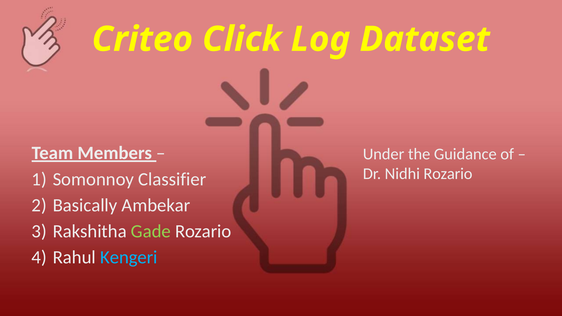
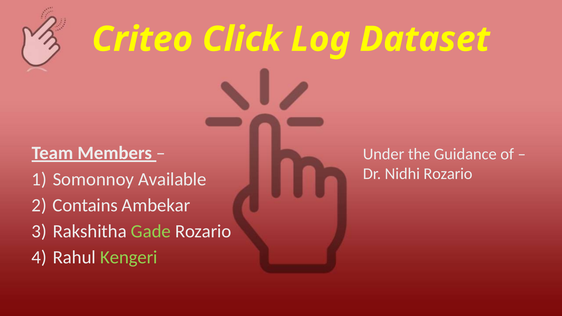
Classifier: Classifier -> Available (172, 179)
Basically: Basically -> Contains (85, 205)
Kengeri colour: light blue -> light green (129, 258)
